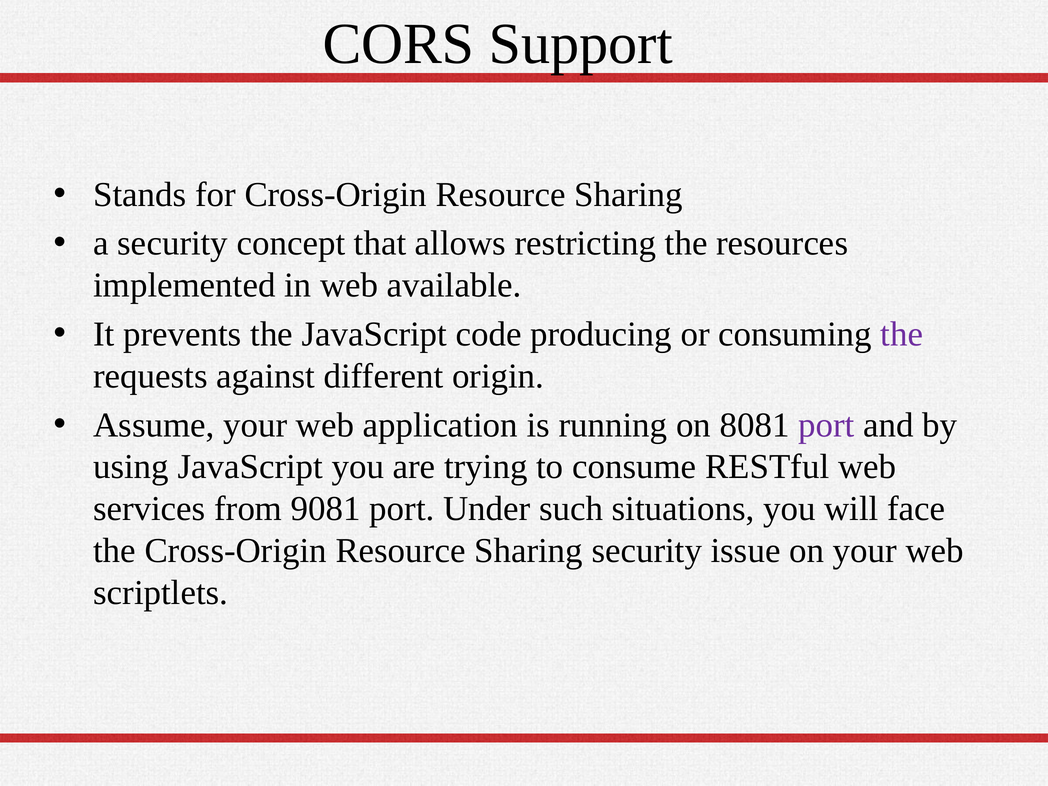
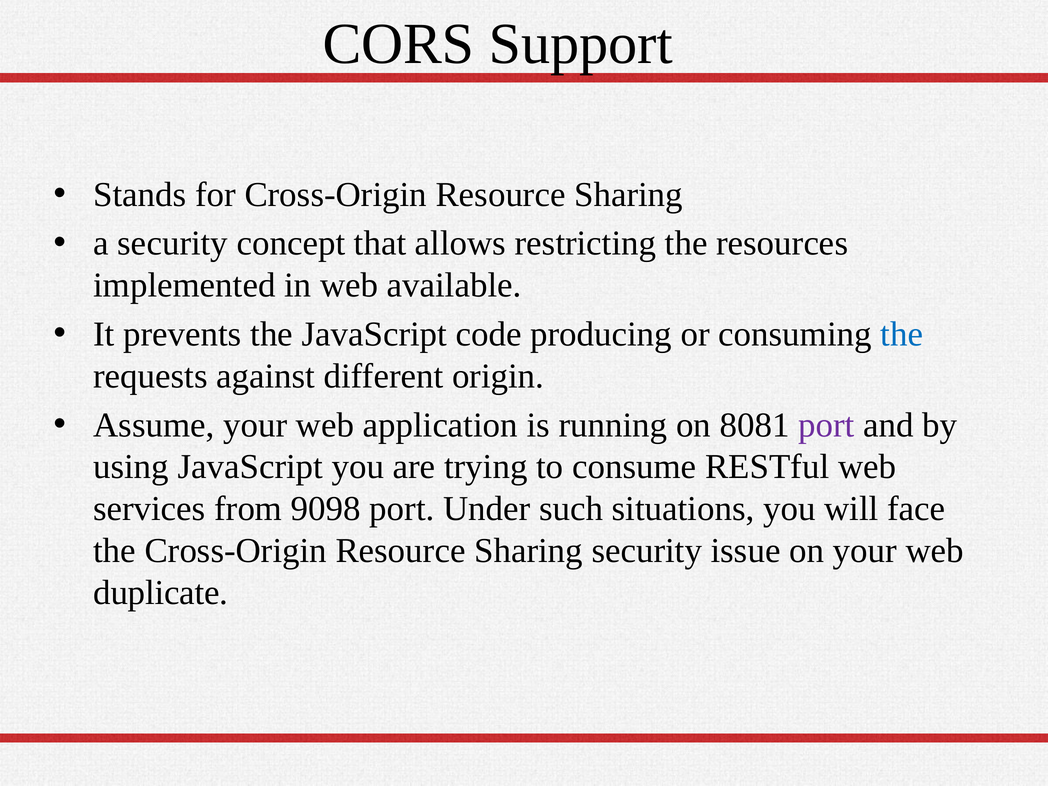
the colour: purple -> blue (902, 334)
9081: 9081 -> 9098 (326, 509)
scriptlets: scriptlets -> duplicate (161, 593)
